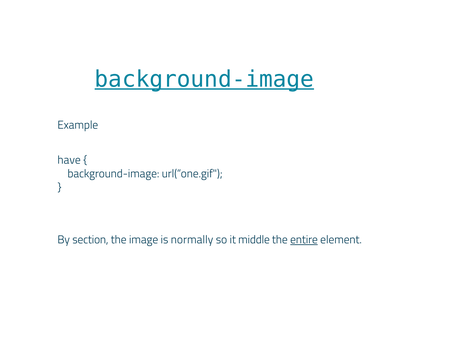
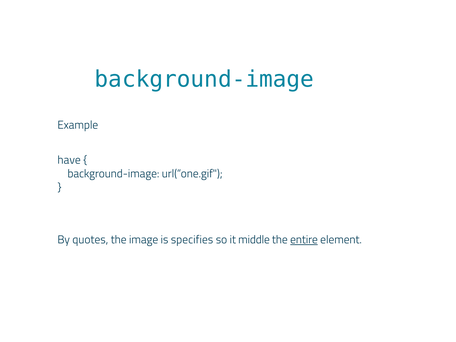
background-image underline: present -> none (204, 79)
section: section -> quotes (90, 240)
normally: normally -> specifies (192, 240)
